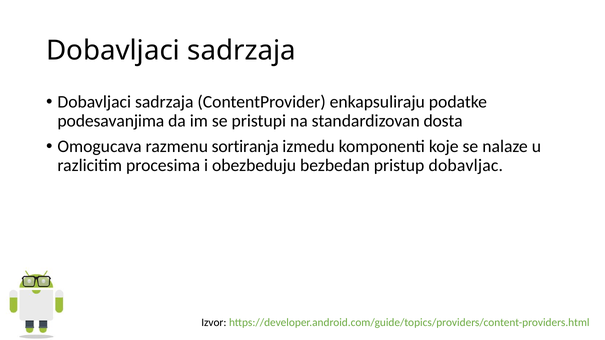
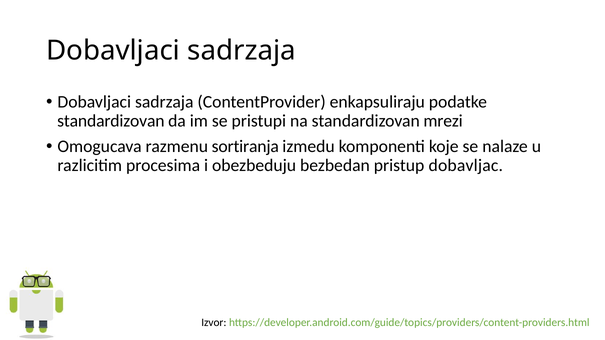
podesavanjima: podesavanjima -> standardizovan (111, 121)
dosta: dosta -> mrezi (443, 121)
